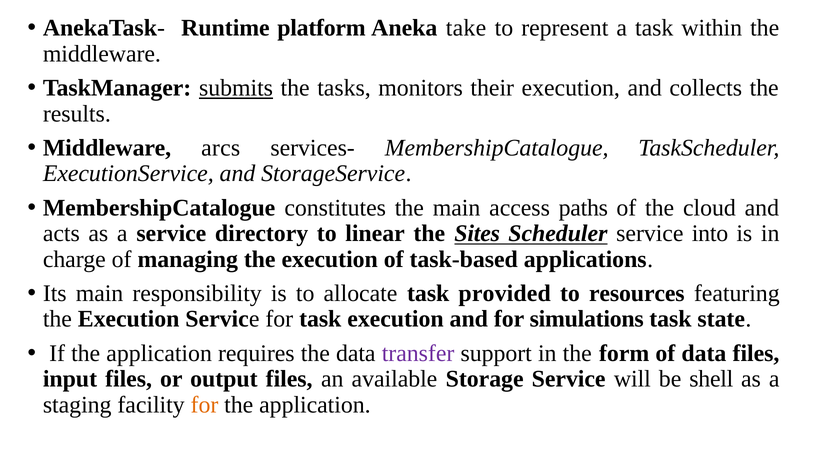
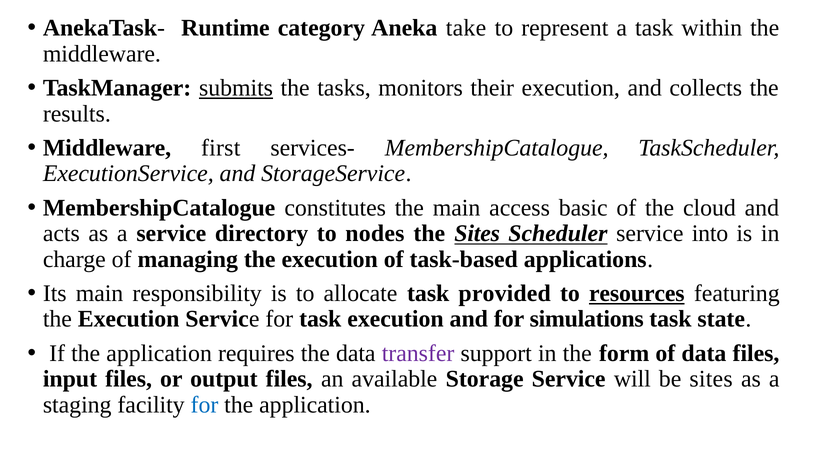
platform: platform -> category (321, 28)
arcs: arcs -> first (221, 148)
paths: paths -> basic (583, 208)
linear: linear -> nodes (375, 234)
resources underline: none -> present (637, 294)
be shell: shell -> sites (711, 380)
for colour: orange -> blue (204, 405)
